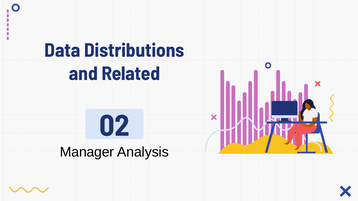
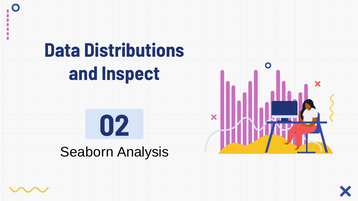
Related: Related -> Inspect (131, 74)
Manager: Manager -> Seaborn (87, 152)
